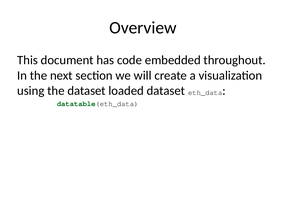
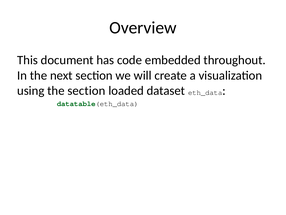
the dataset: dataset -> section (86, 91)
